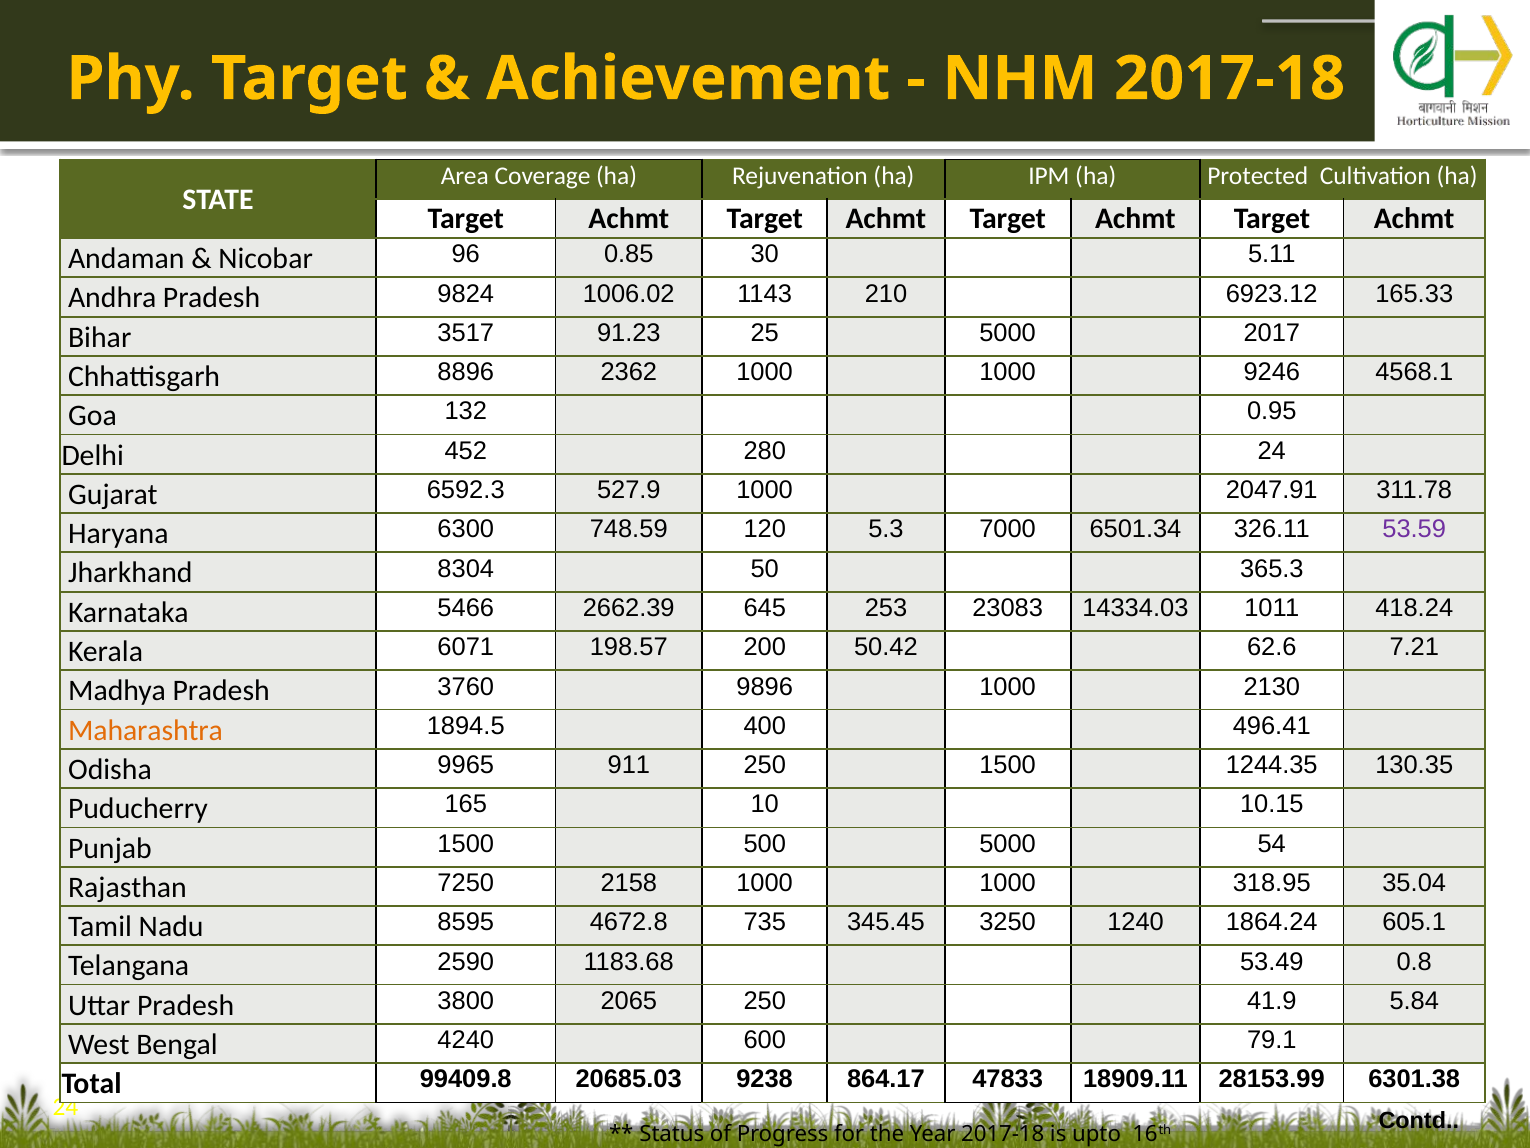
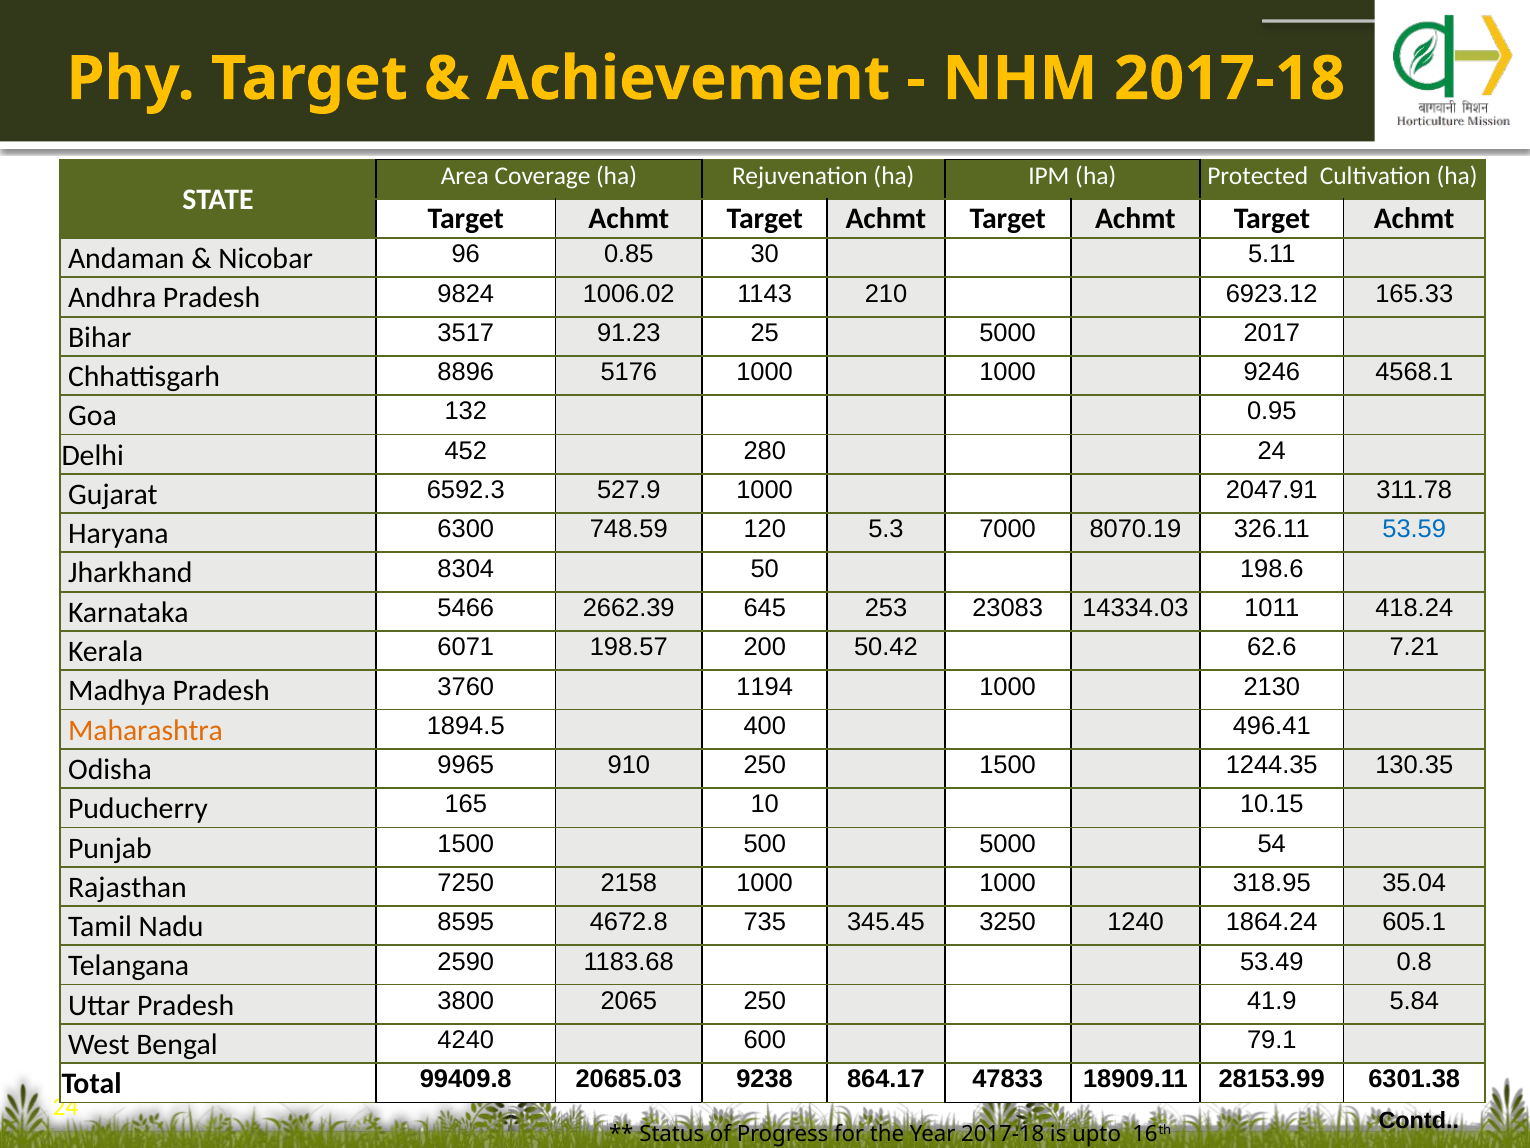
2362: 2362 -> 5176 (629, 372)
6501.34: 6501.34 -> 8070.19 (1135, 529)
53.59 colour: purple -> blue (1414, 529)
365.3: 365.3 -> 198.6 (1272, 568)
9896: 9896 -> 1194 (765, 686)
911: 911 -> 910 (629, 765)
